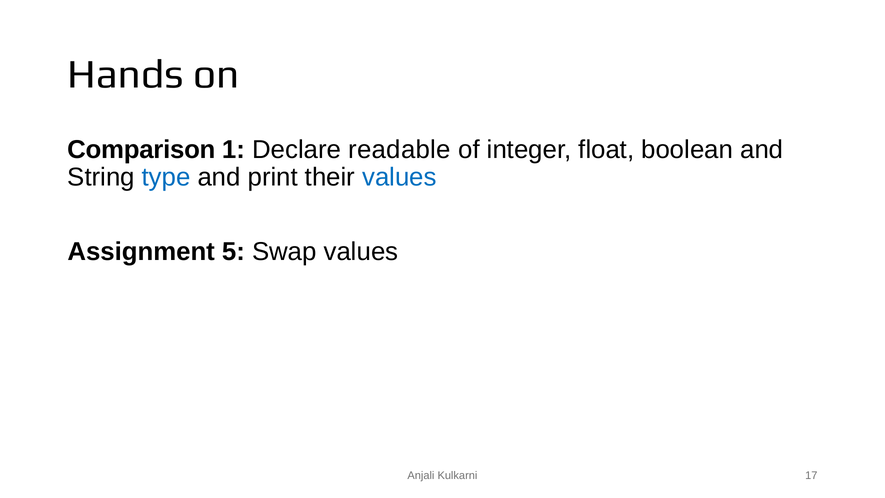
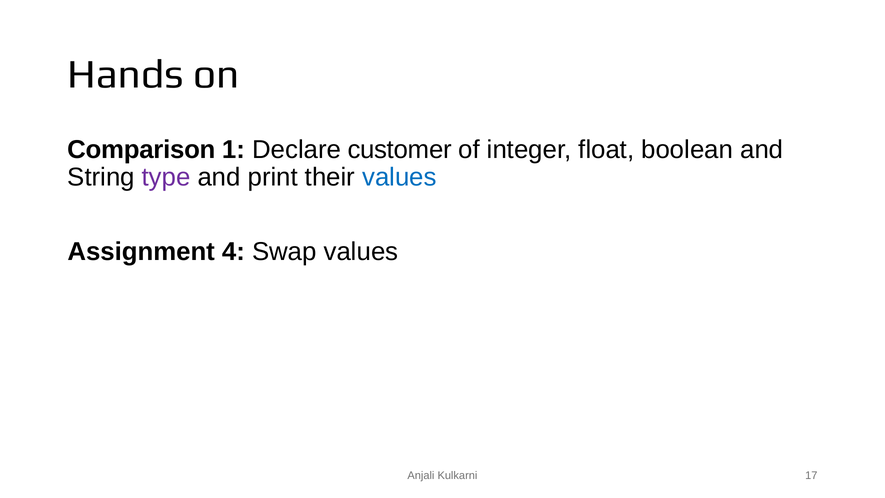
readable: readable -> customer (400, 150)
type colour: blue -> purple (166, 177)
5: 5 -> 4 (233, 251)
